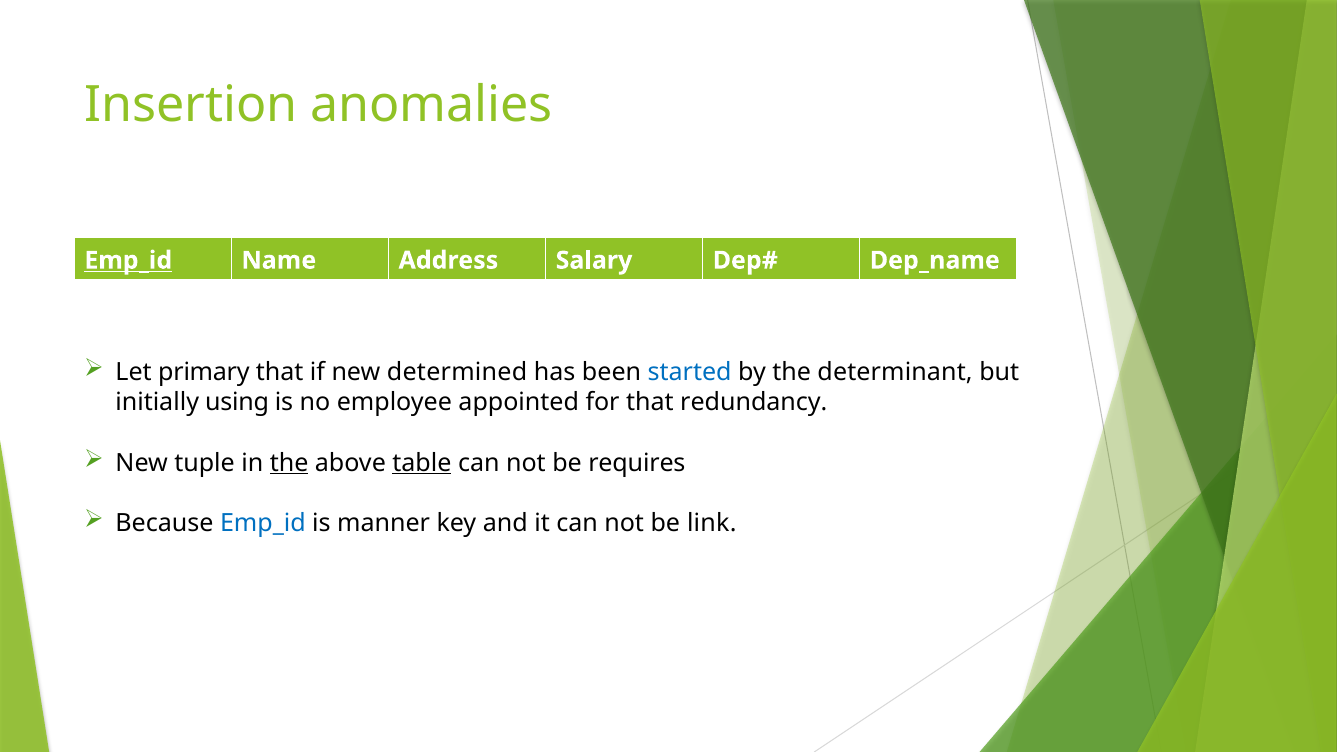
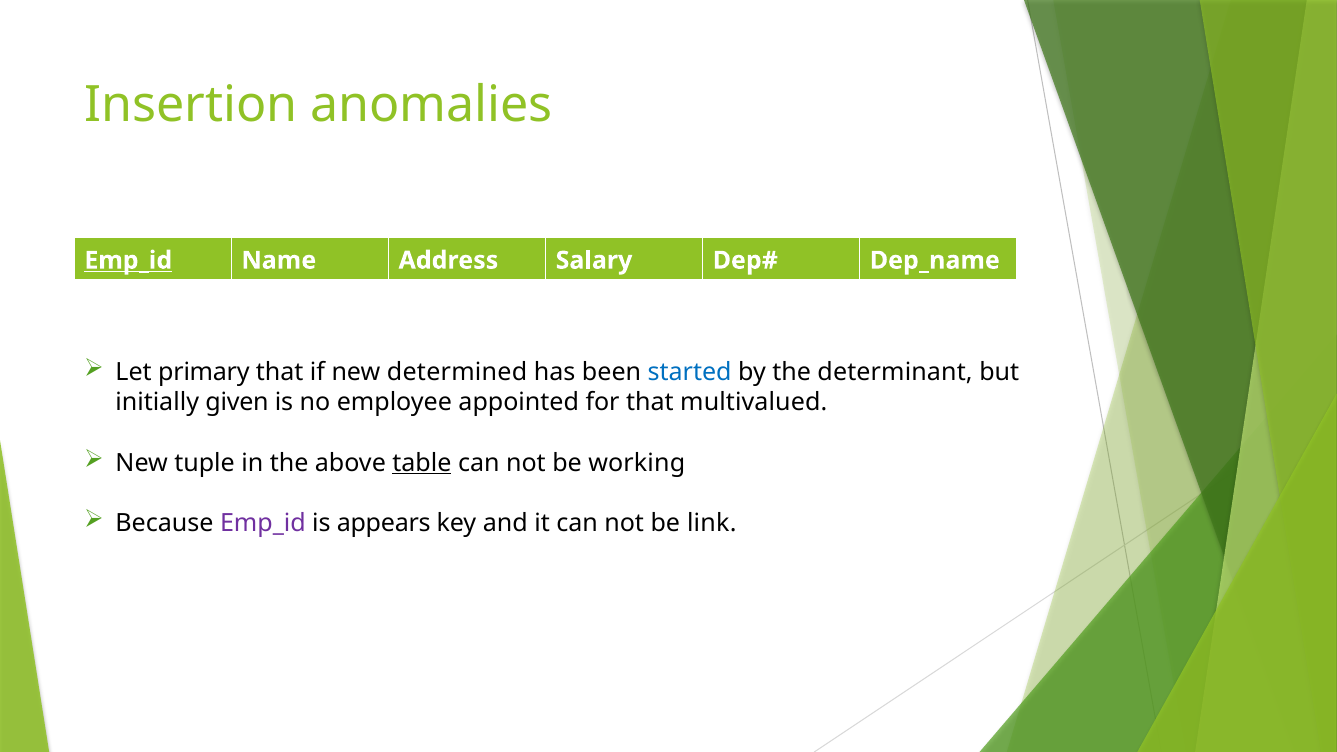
using: using -> given (237, 403)
redundancy: redundancy -> multivalued (754, 403)
the underline: present -> none (289, 463)
requires: requires -> working (637, 463)
Emp_id colour: blue -> purple (263, 523)
manner: manner -> appears (384, 523)
